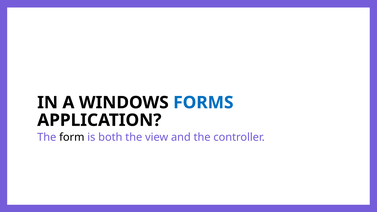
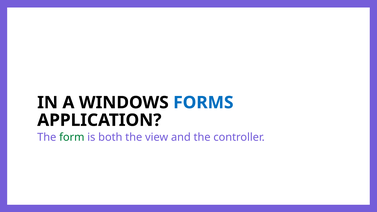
form colour: black -> green (72, 137)
